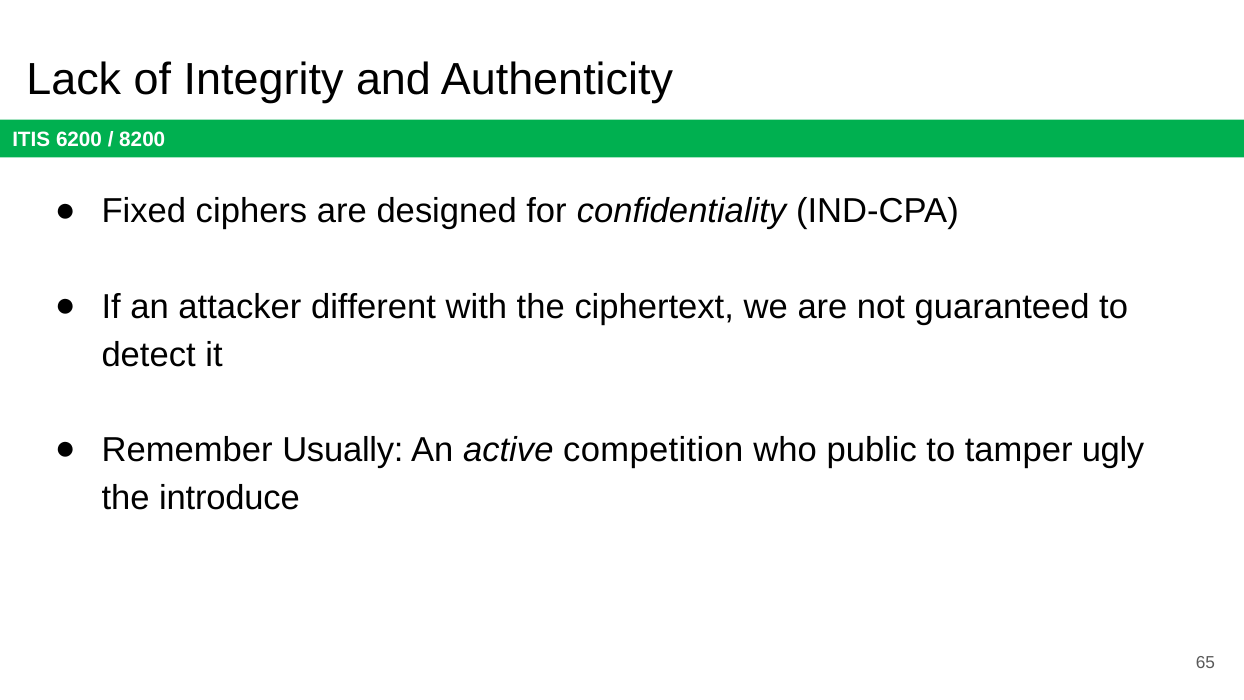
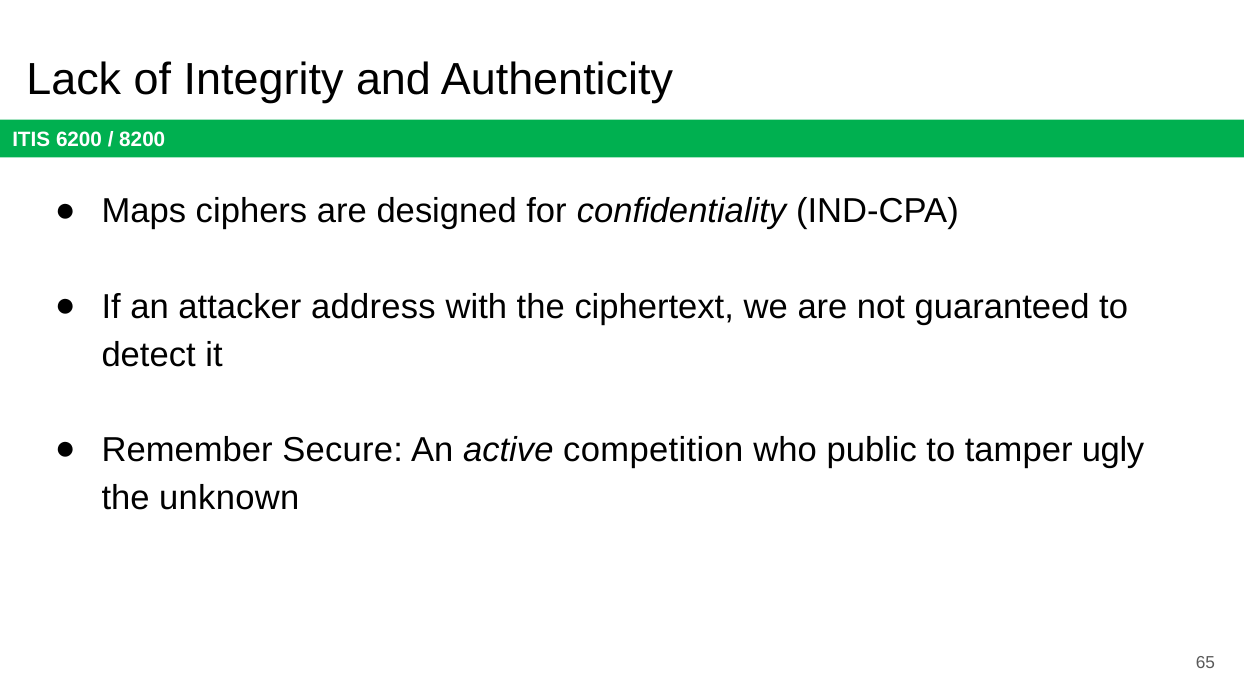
Fixed: Fixed -> Maps (144, 211)
different: different -> address (373, 307)
Usually: Usually -> Secure (343, 450)
introduce: introduce -> unknown (229, 498)
